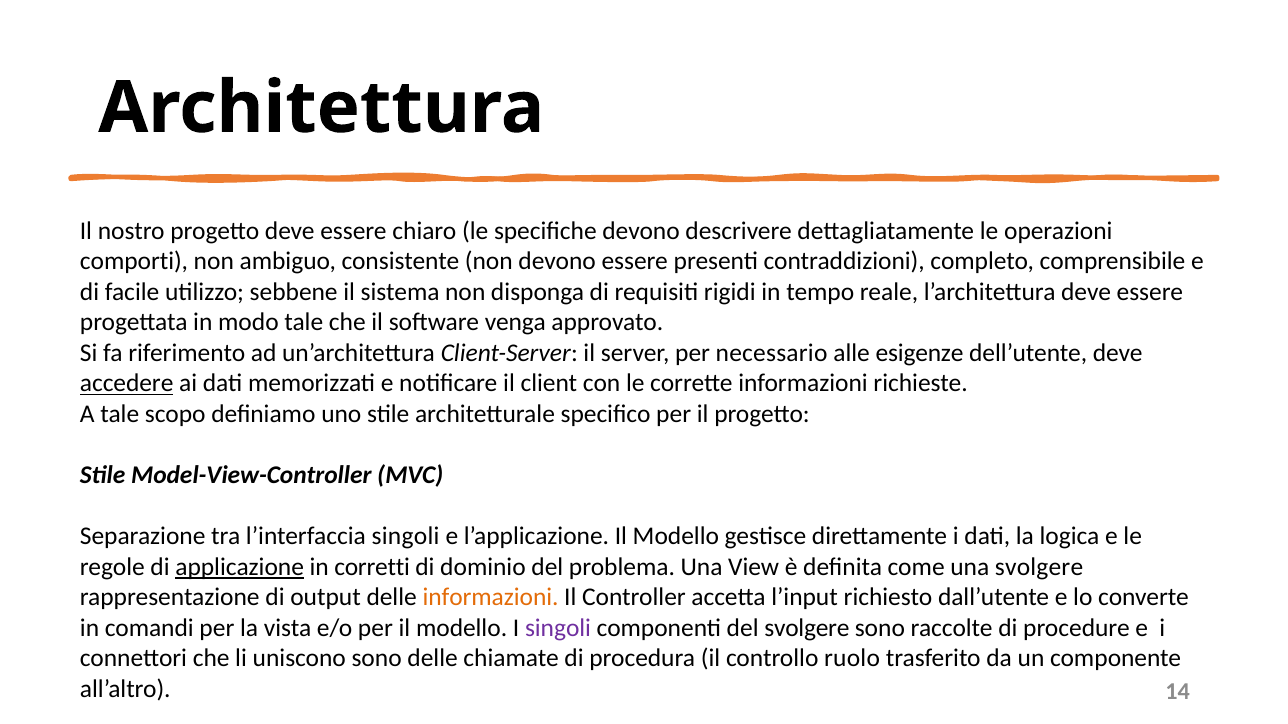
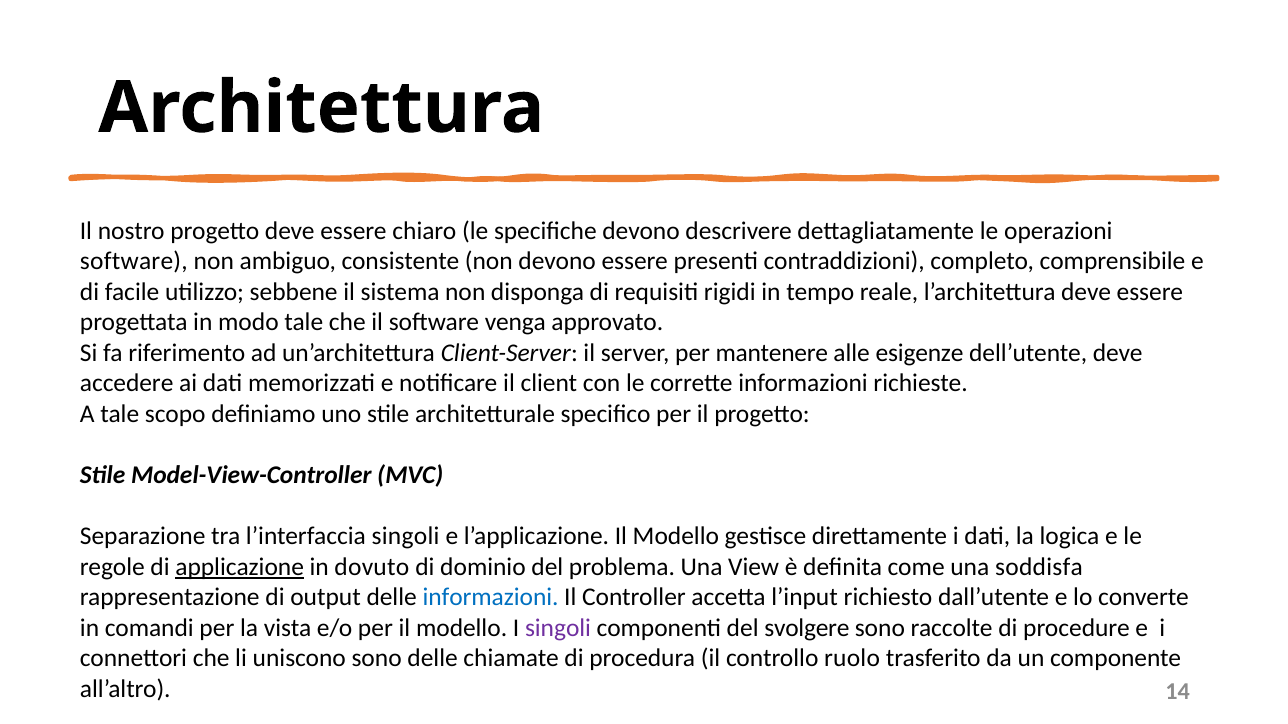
comporti: comporti -> software (134, 261)
necessario: necessario -> mantenere (772, 353)
accedere underline: present -> none (127, 384)
corretti: corretti -> dovuto (372, 567)
una svolgere: svolgere -> soddisfa (1039, 567)
informazioni colour: orange -> blue (491, 598)
